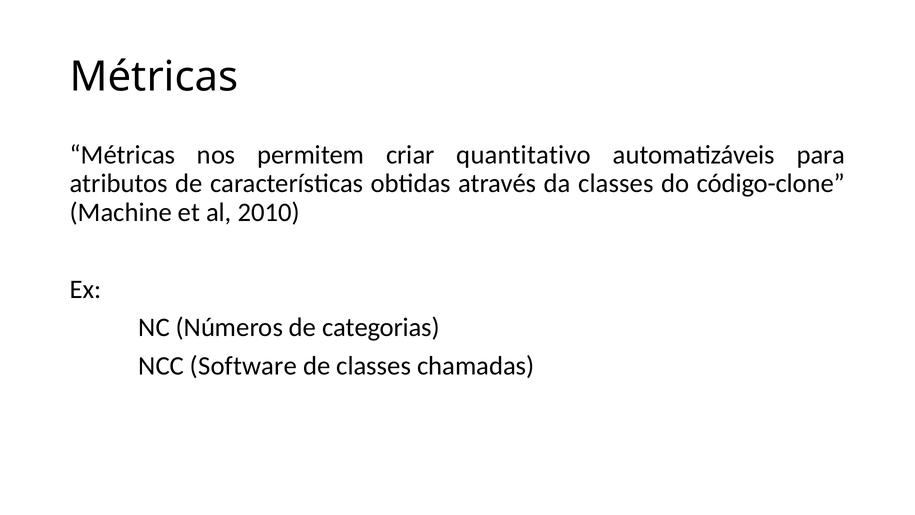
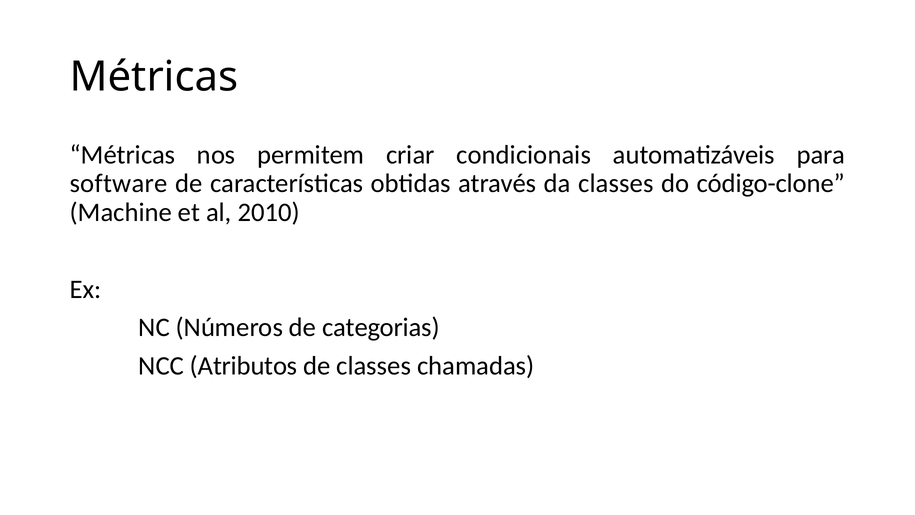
quantitativo: quantitativo -> condicionais (524, 155)
atributos: atributos -> software (119, 184)
Software: Software -> Atributos (244, 366)
